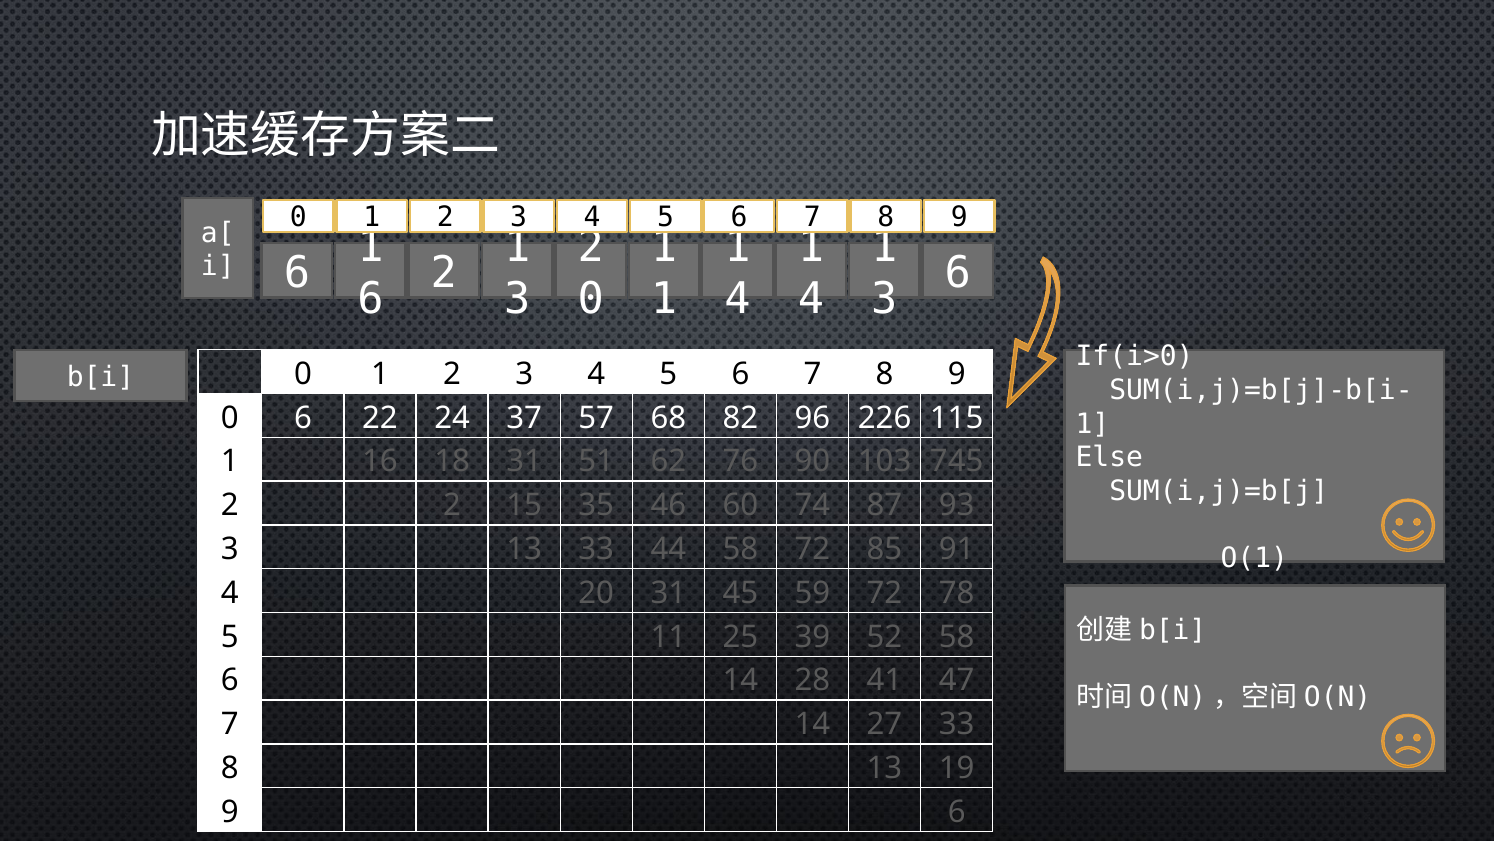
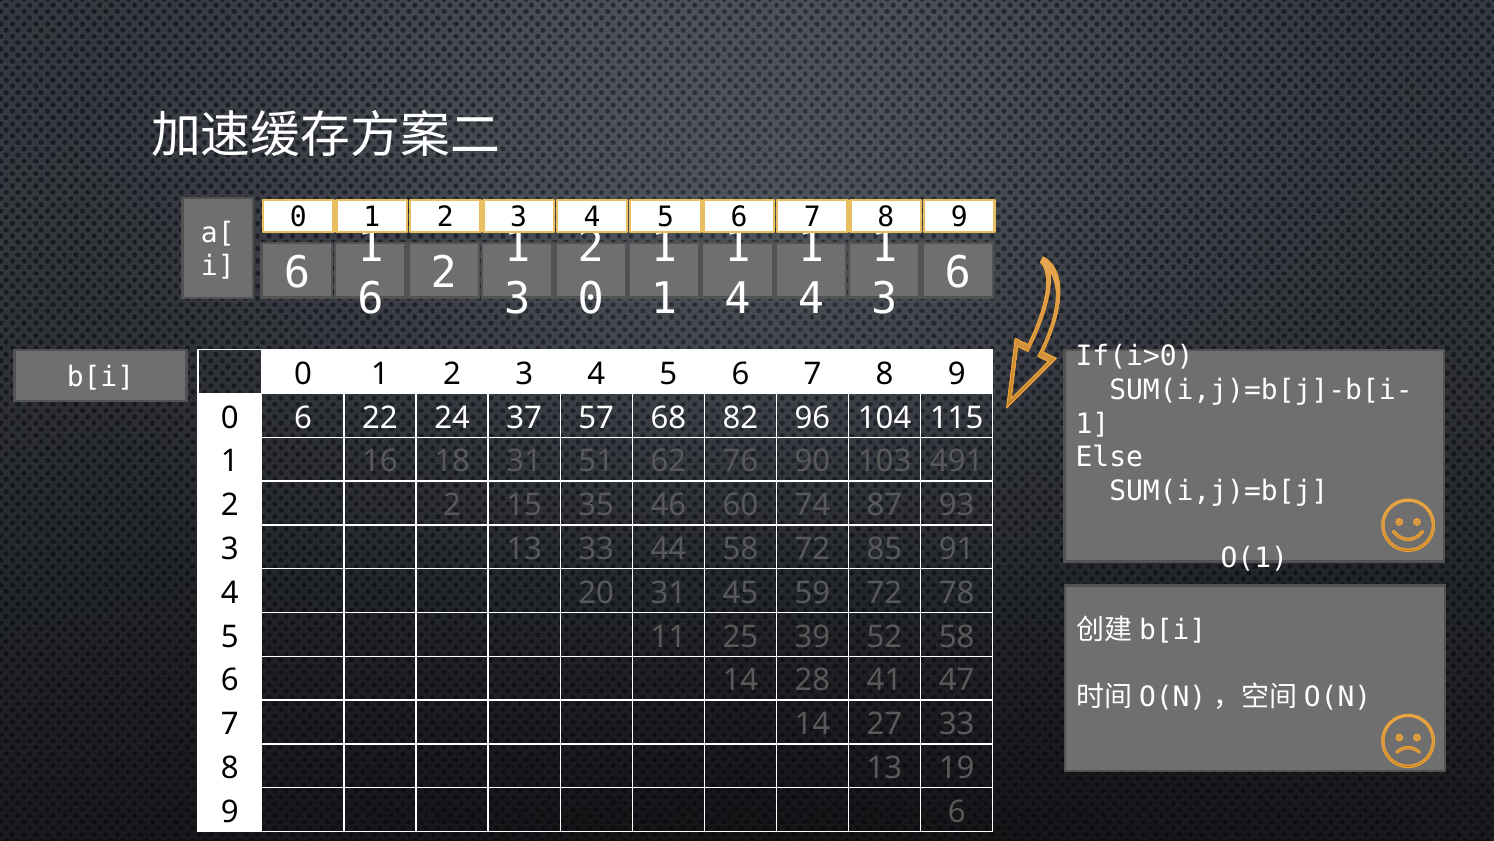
226: 226 -> 104 (885, 418)
745: 745 -> 491 (957, 461)
